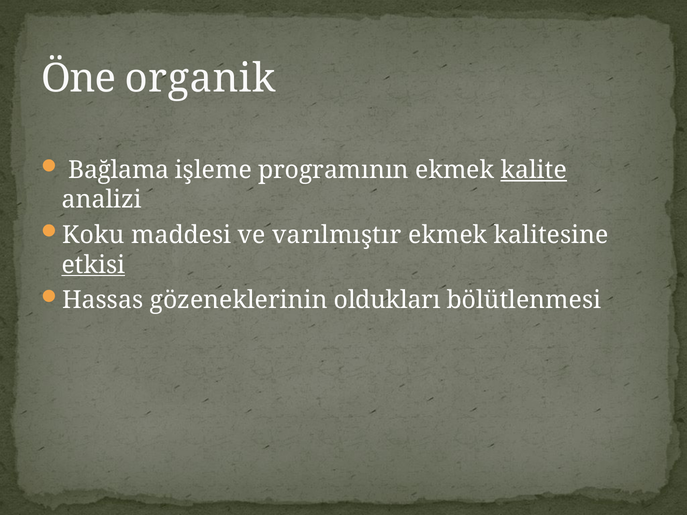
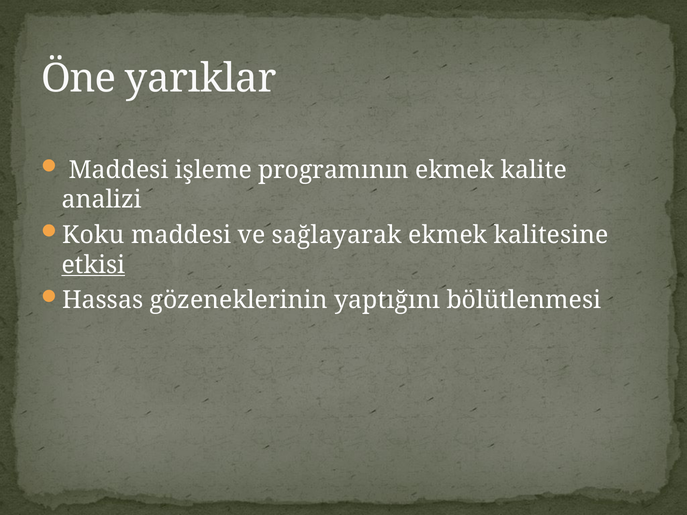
organik: organik -> yarıklar (201, 78)
Bağlama: Bağlama -> Maddesi (119, 170)
kalite underline: present -> none (534, 170)
varılmıştır: varılmıştır -> sağlayarak (337, 235)
oldukları: oldukları -> yaptığını (387, 300)
